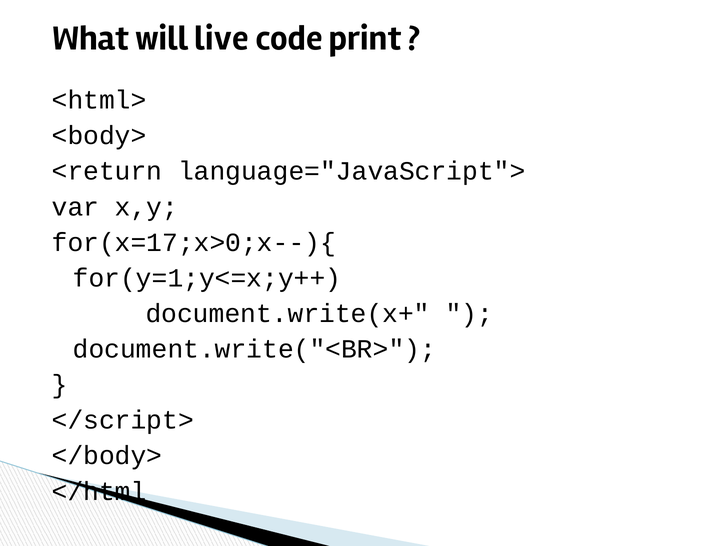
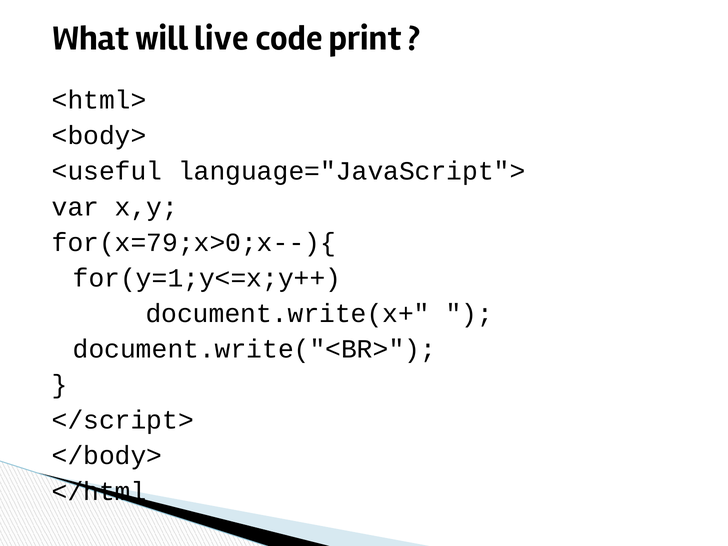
<return: <return -> <useful (107, 171)
for(x=17;x>0;x--){: for(x=17;x>0;x--){ -> for(x=79;x>0;x--){ (194, 242)
